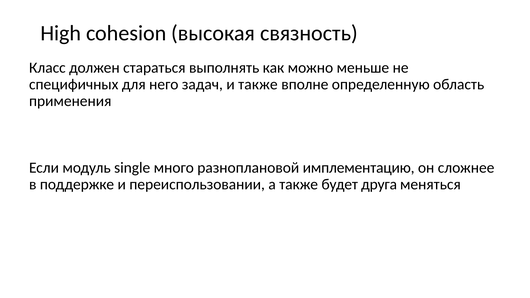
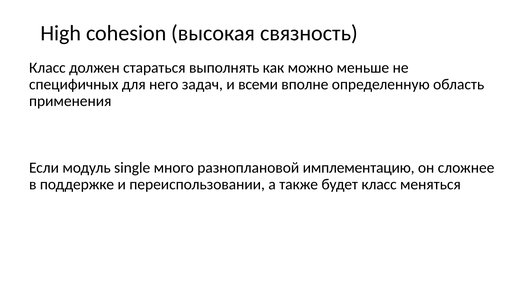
и также: также -> всеми (258, 84)
будет друга: друга -> класс (379, 185)
